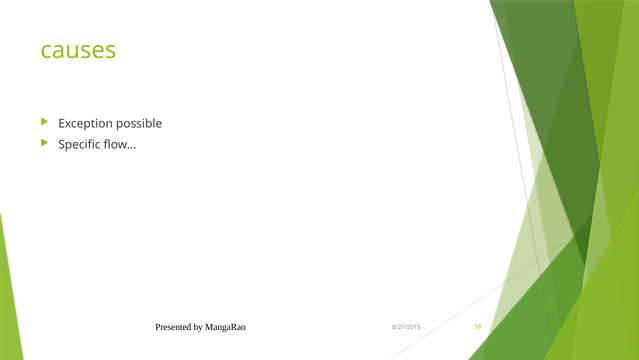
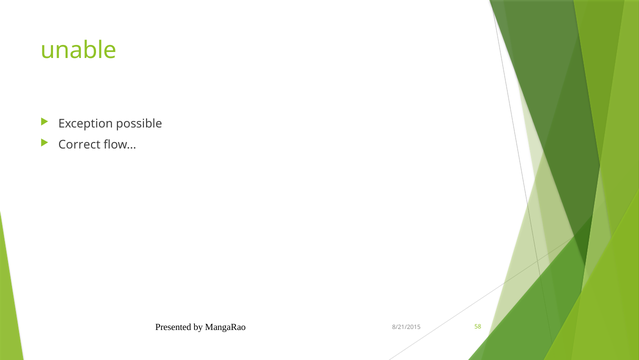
causes: causes -> unable (78, 50)
Specific: Specific -> Correct (79, 145)
